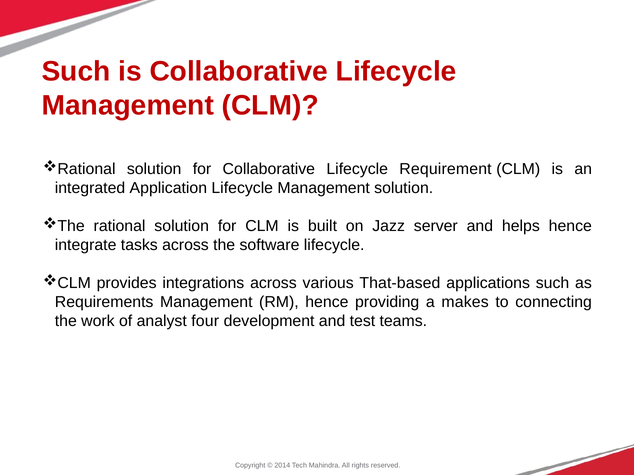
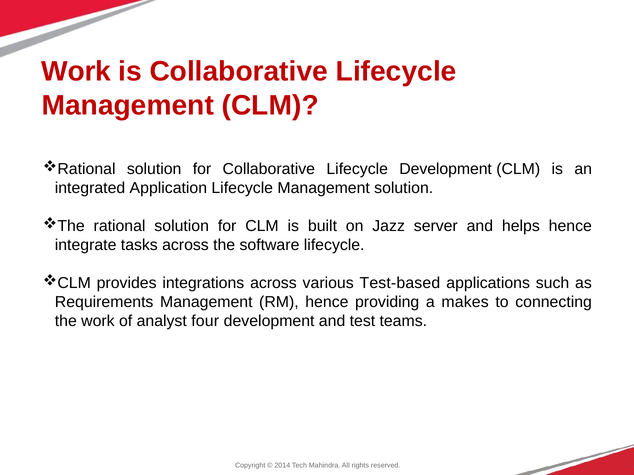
Such: Such -> Work (76, 72)
Lifecycle Requirement: Requirement -> Development (446, 169)
That-based: That-based -> Test-based (400, 283)
